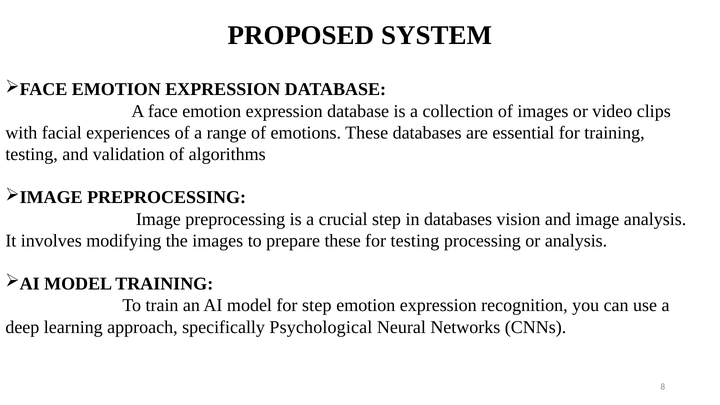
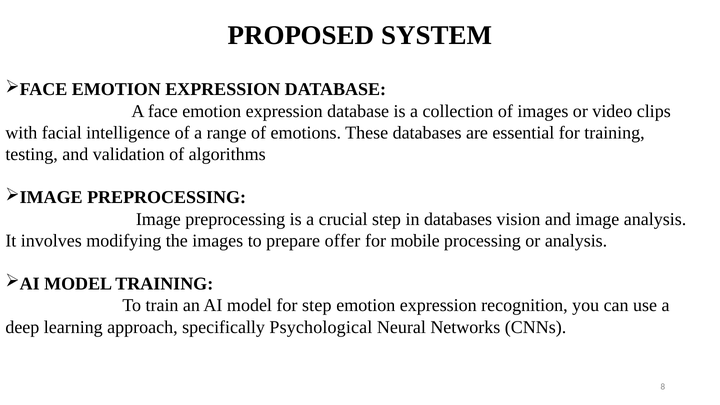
experiences: experiences -> intelligence (128, 133)
prepare these: these -> offer (342, 241)
for testing: testing -> mobile (415, 241)
